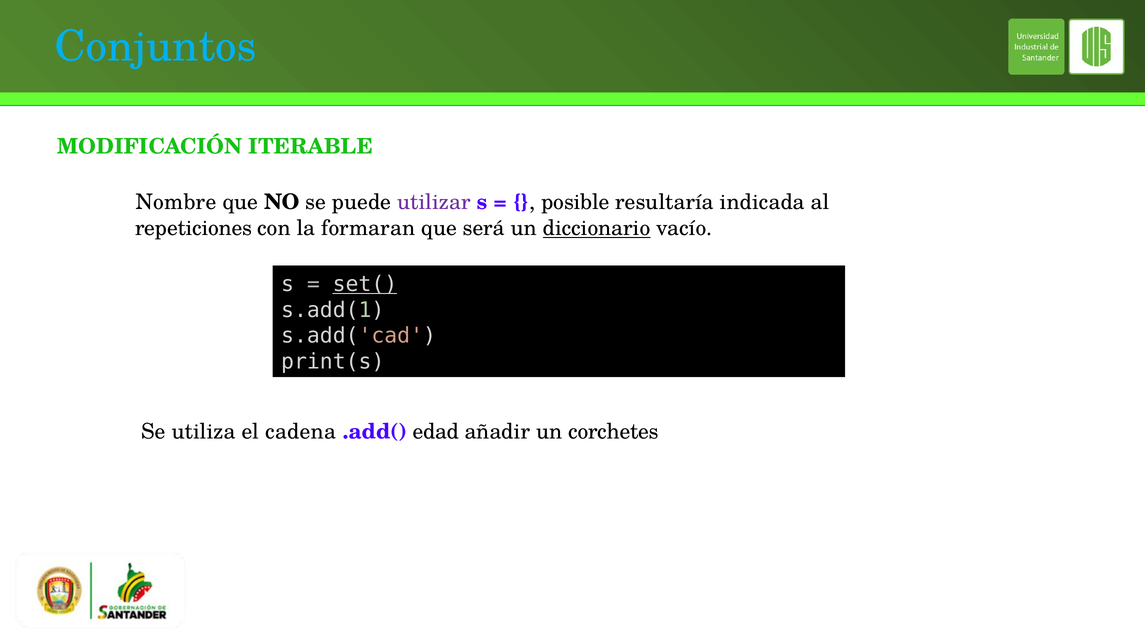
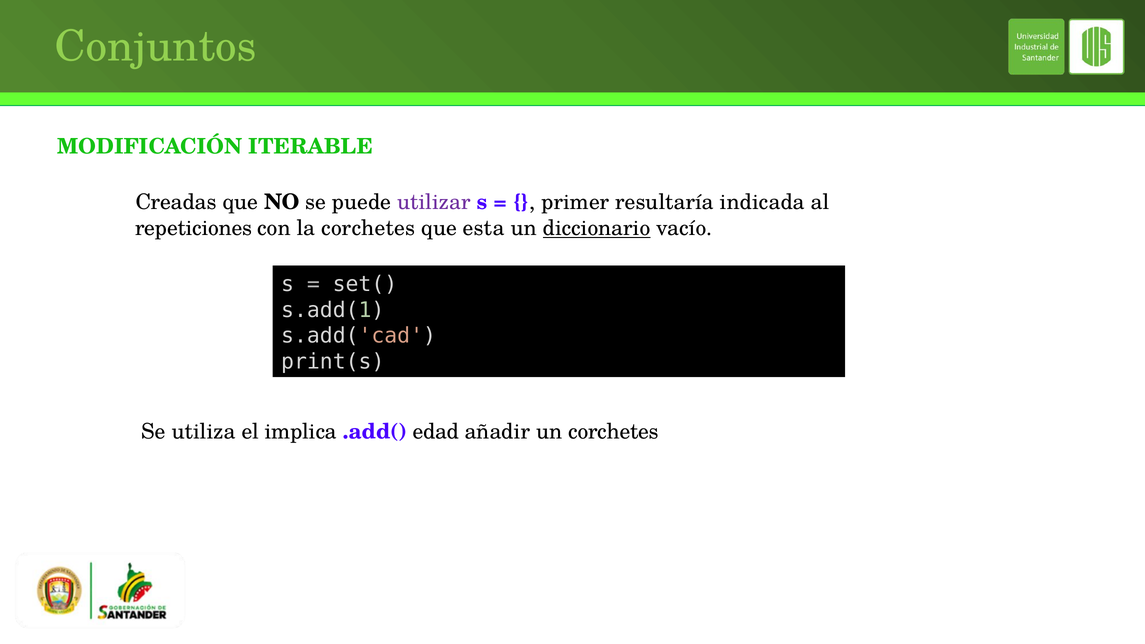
Conjuntos colour: light blue -> light green (156, 46)
Nombre: Nombre -> Creadas (176, 202)
posible: posible -> primer (575, 202)
la formaran: formaran -> corchetes (368, 228)
será: será -> esta (484, 228)
set( underline: present -> none (365, 284)
cadena: cadena -> implica (301, 432)
